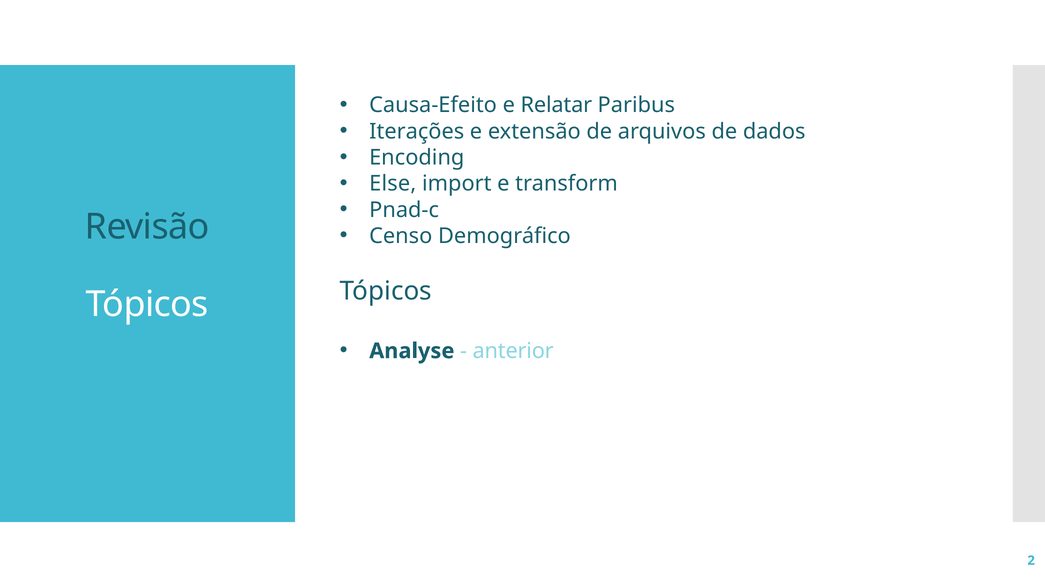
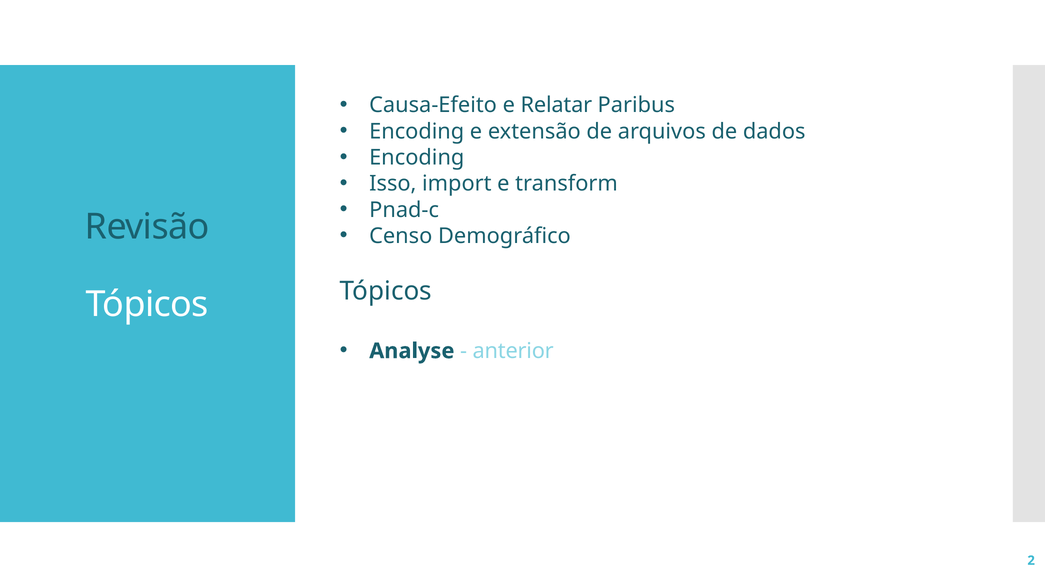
Iterações: Iterações -> Encoding (417, 131)
Else: Else -> Isso (393, 184)
